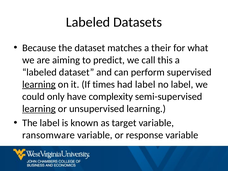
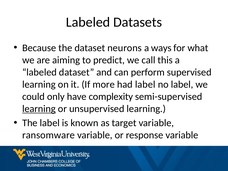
matches: matches -> neurons (125, 48)
their: their -> ways (161, 48)
learning underline: present -> none (39, 84)
times: times -> more (104, 84)
